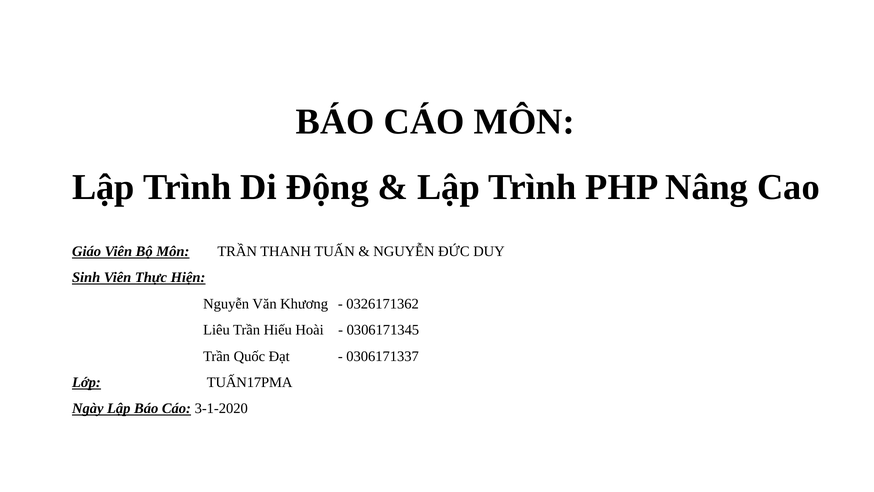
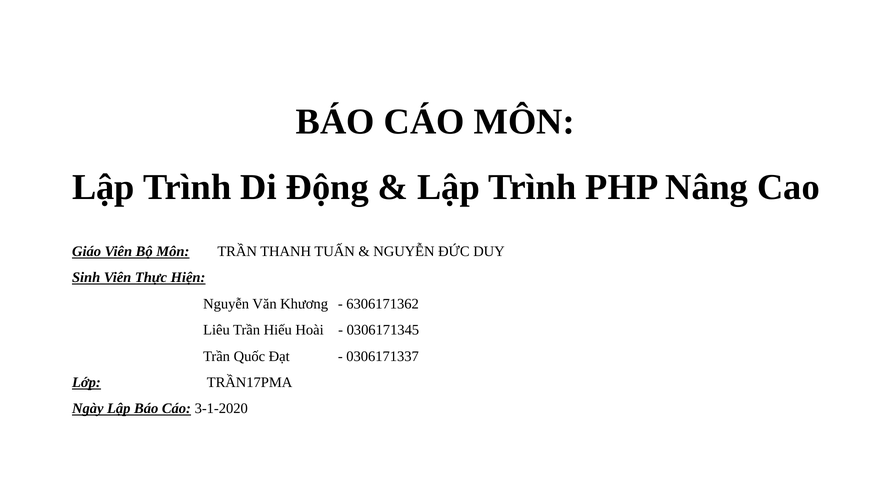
0326171362: 0326171362 -> 6306171362 (383, 304)
TUẤN17PMA: TUẤN17PMA -> TRẦN17PMA (250, 382)
